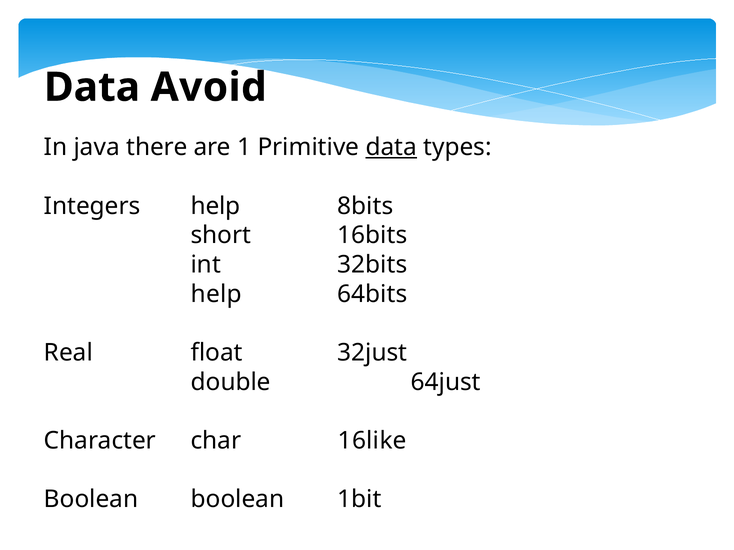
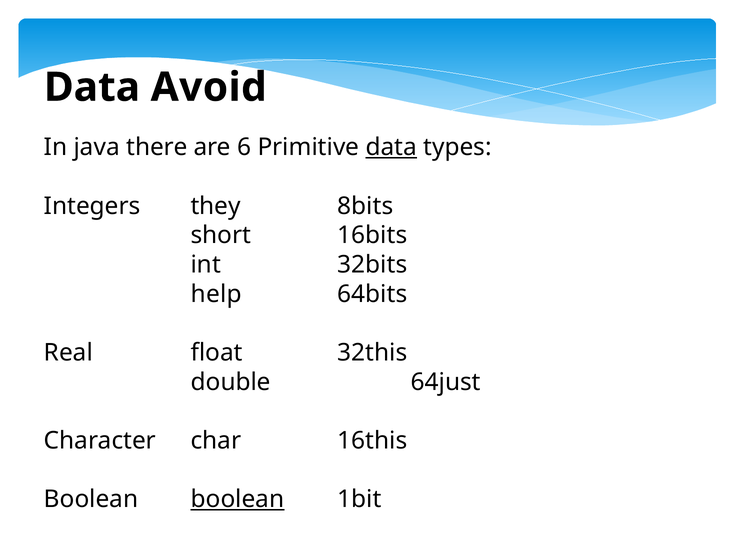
1: 1 -> 6 (244, 147)
Integers help: help -> they (216, 206)
32just: 32just -> 32this (372, 353)
16like: 16like -> 16this (372, 441)
boolean underline: none -> present (237, 500)
